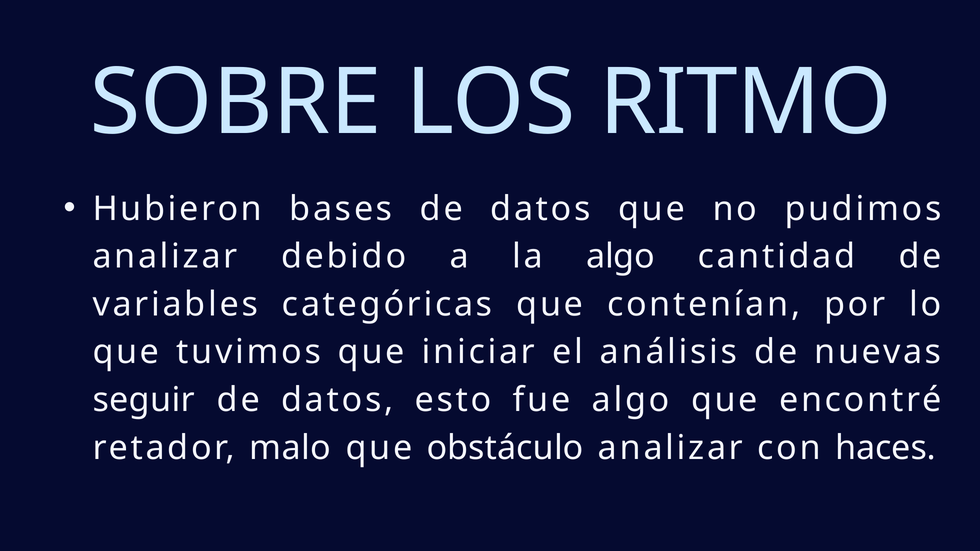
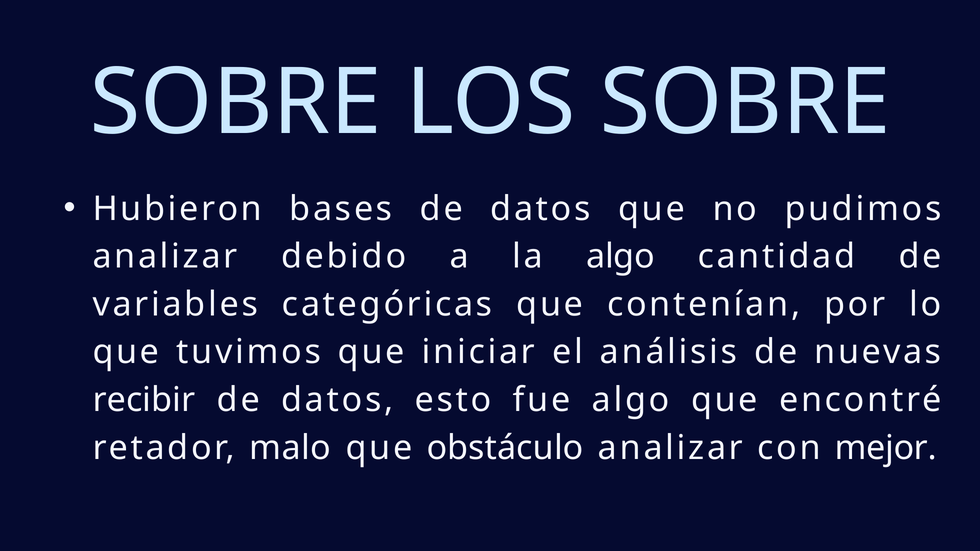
LOS RITMO: RITMO -> SOBRE (745, 103)
seguir: seguir -> recibir (144, 400)
haces: haces -> mejor (886, 448)
